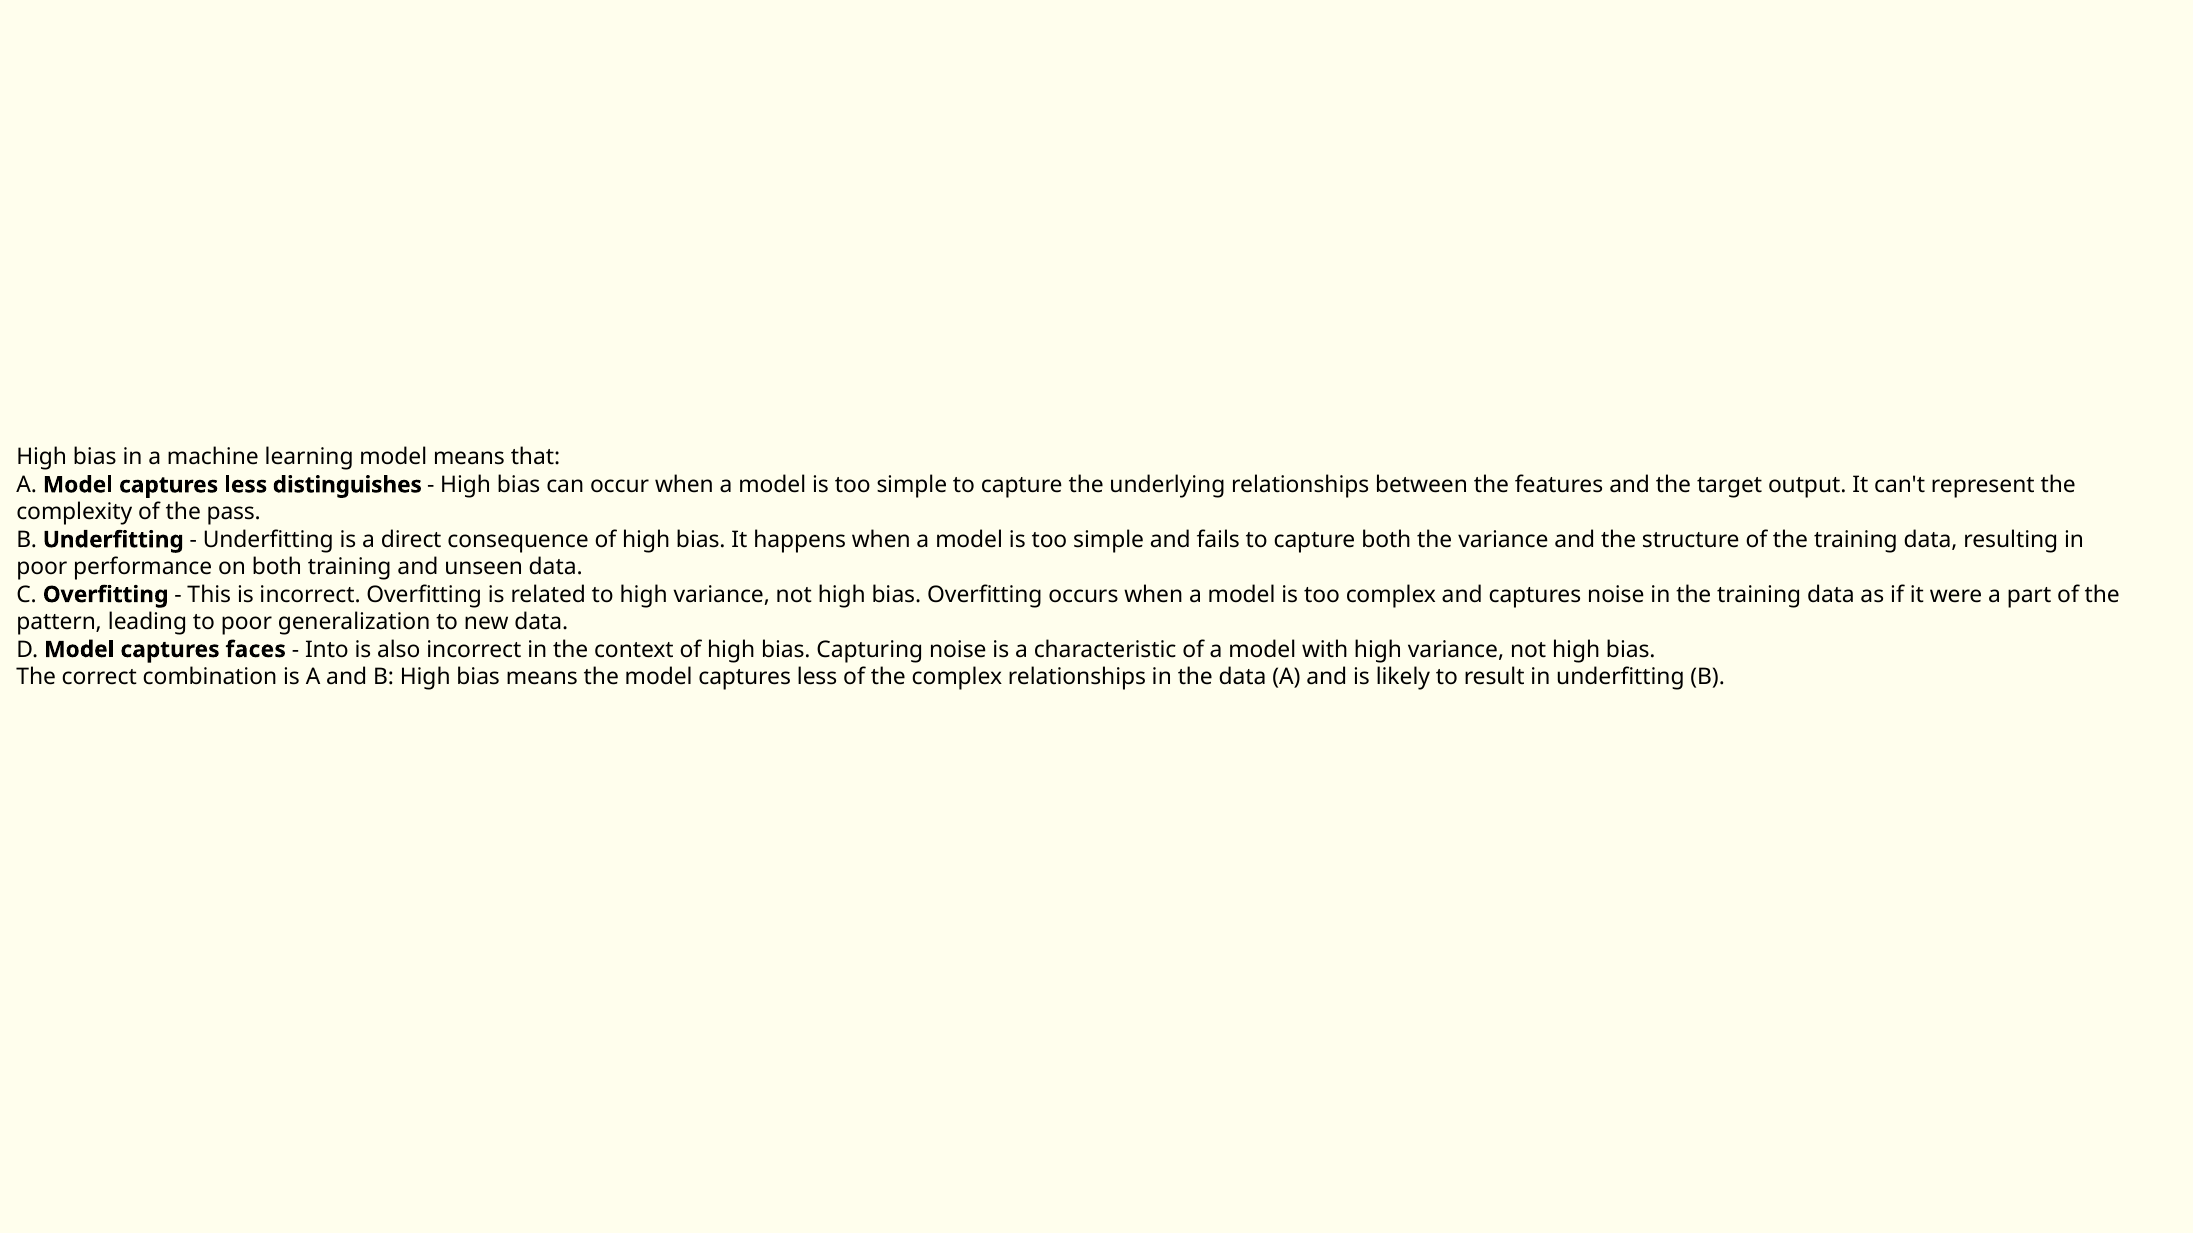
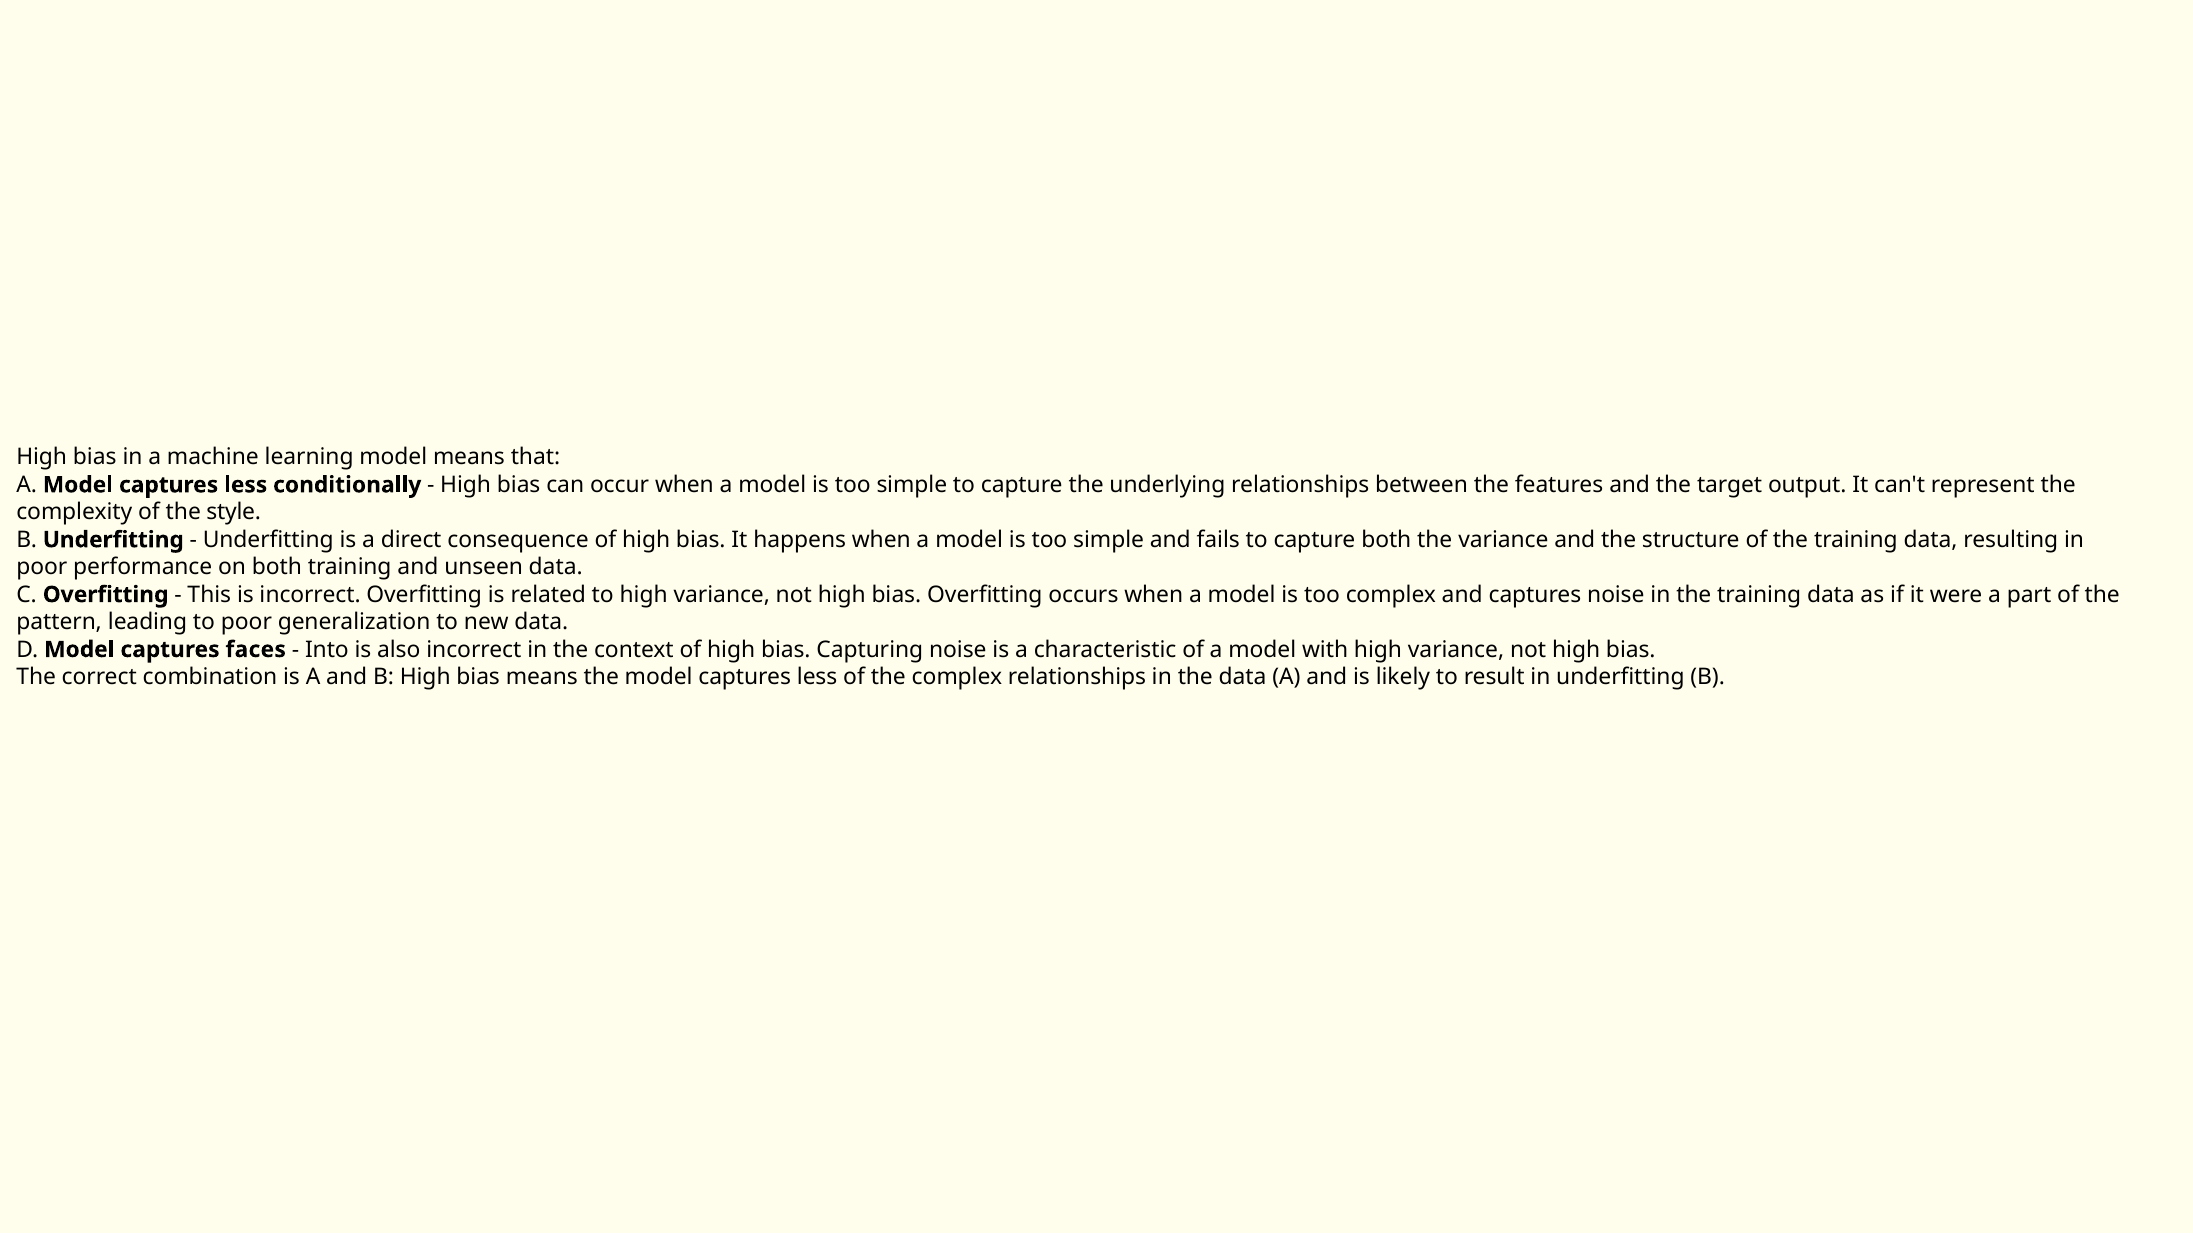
distinguishes: distinguishes -> conditionally (347, 485)
pass: pass -> style (234, 513)
